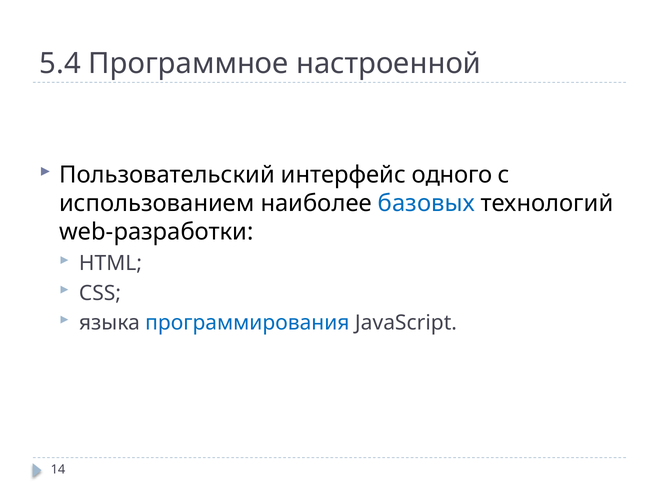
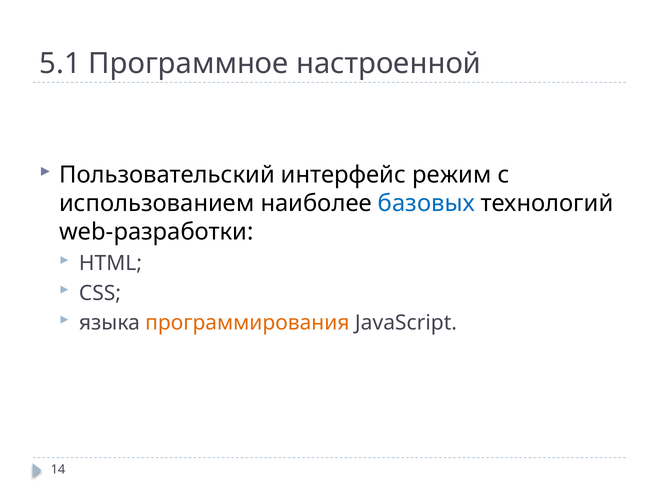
5.4: 5.4 -> 5.1 (60, 64)
одного: одного -> режим (452, 175)
программирования colour: blue -> orange (247, 323)
